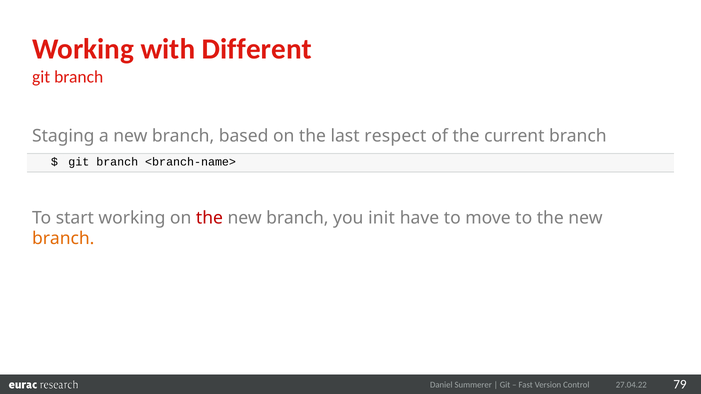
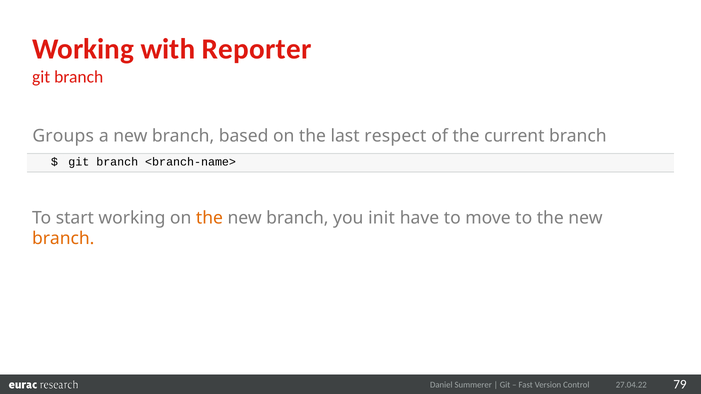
Different: Different -> Reporter (257, 49)
Staging: Staging -> Groups (63, 136)
the colour: red -> orange (209, 218)
